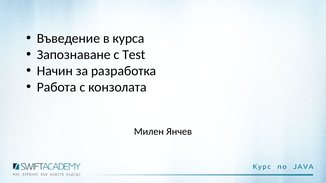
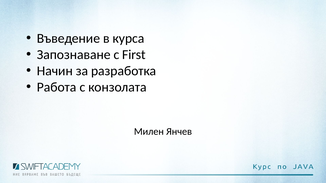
Test: Test -> First (134, 55)
